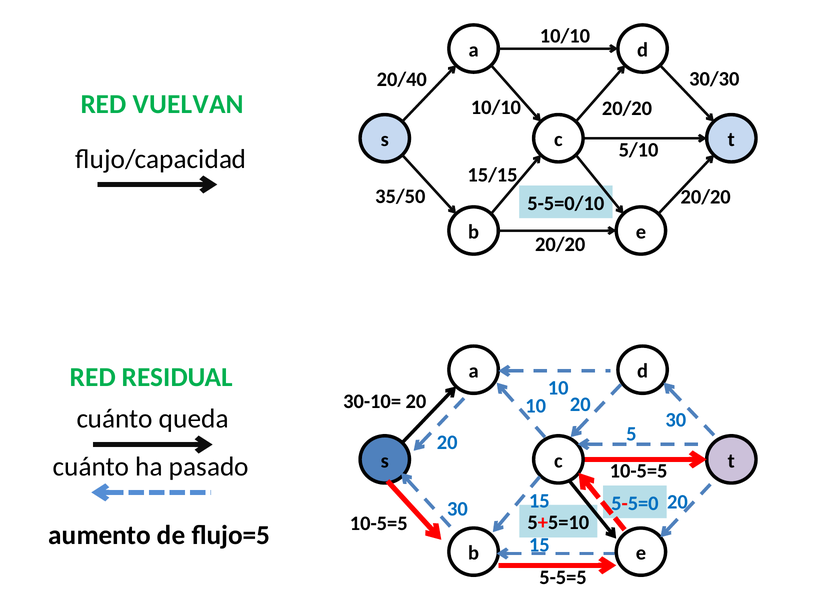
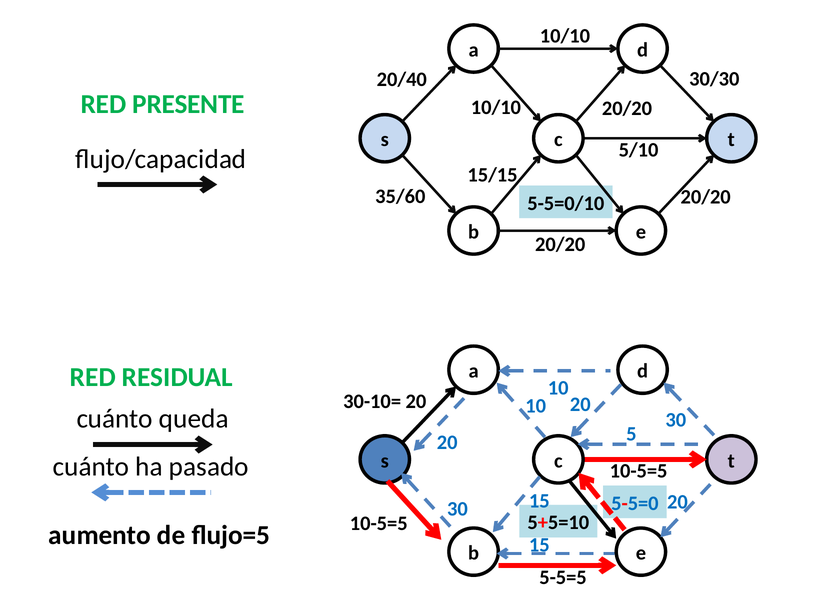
VUELVAN: VUELVAN -> PRESENTE (189, 104)
35/50: 35/50 -> 35/60 (400, 196)
